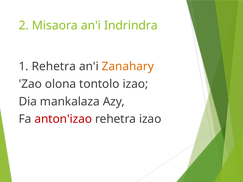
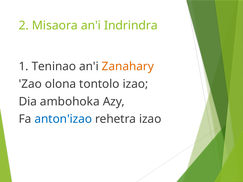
1 Rehetra: Rehetra -> Teninao (54, 67)
mankalaza: mankalaza -> ambohoka (70, 102)
anton'izao colour: red -> blue (63, 119)
